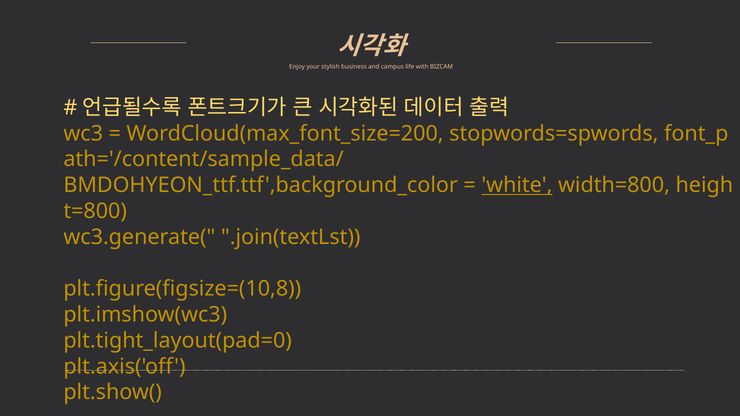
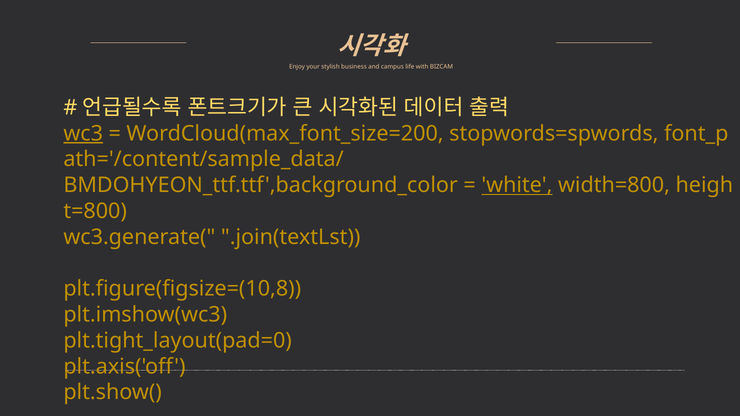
wc3 underline: none -> present (83, 133)
